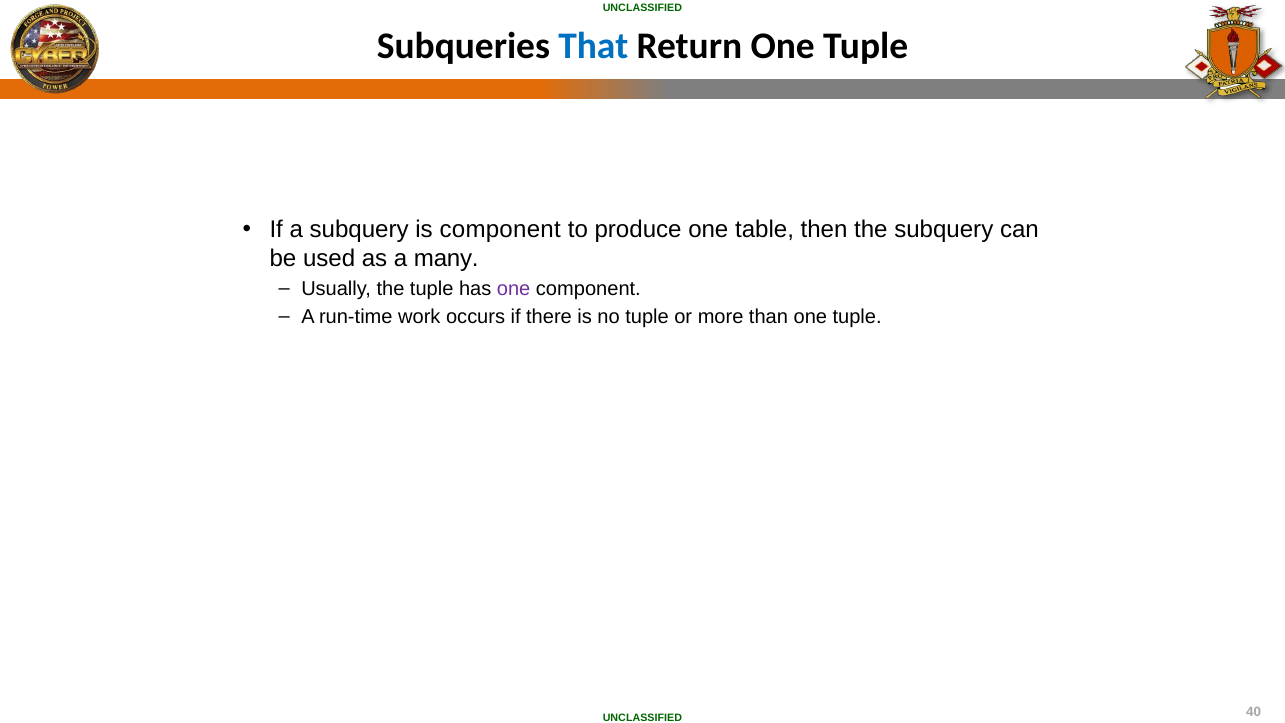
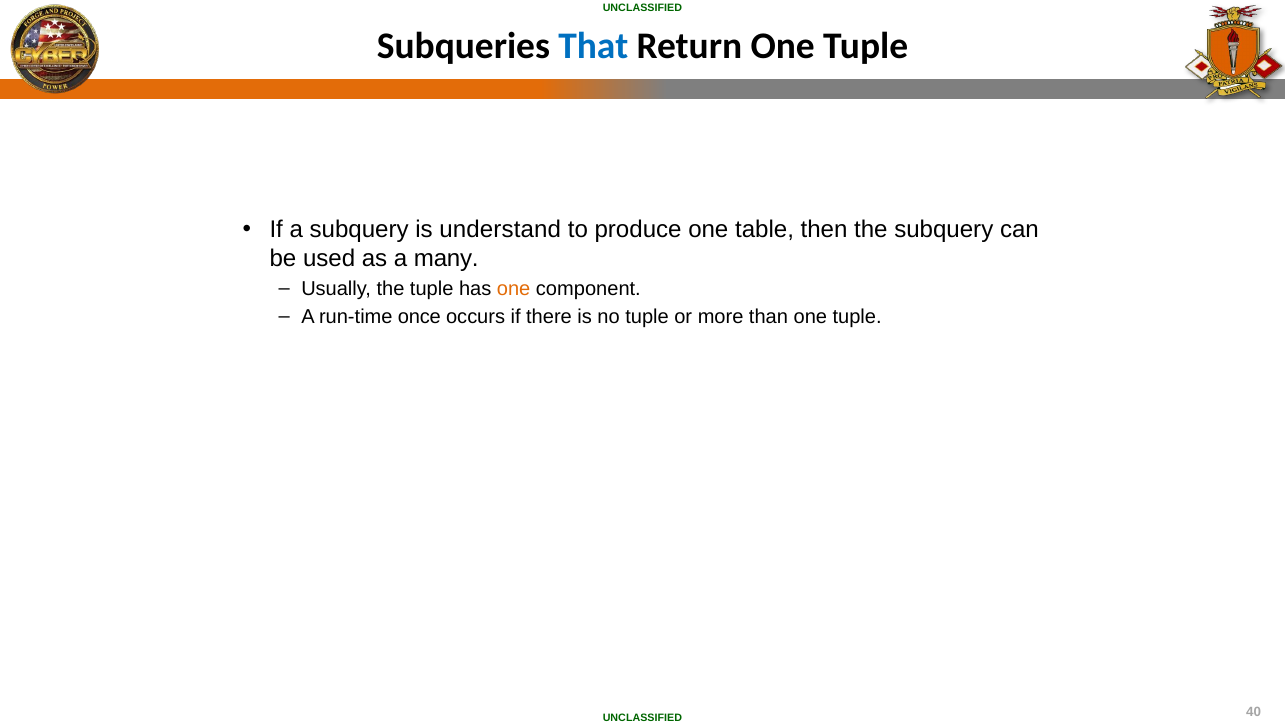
is component: component -> understand (500, 230)
one colour: purple -> orange (514, 289)
work: work -> once (419, 317)
